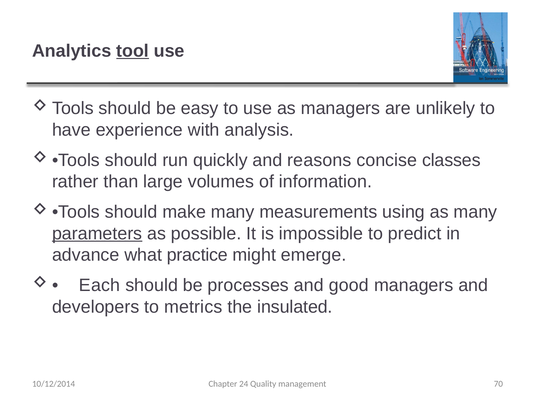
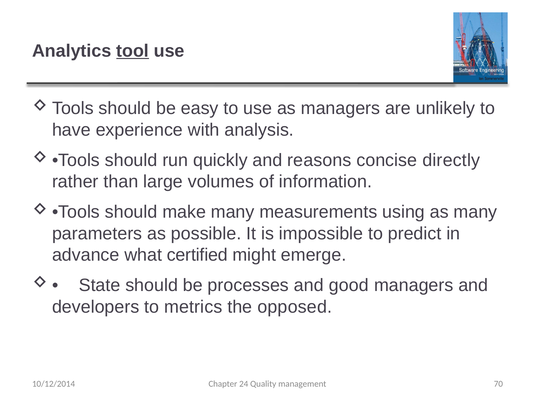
classes: classes -> directly (451, 160)
parameters underline: present -> none (97, 233)
practice: practice -> certified (197, 254)
Each: Each -> State (100, 285)
insulated: insulated -> opposed (295, 306)
